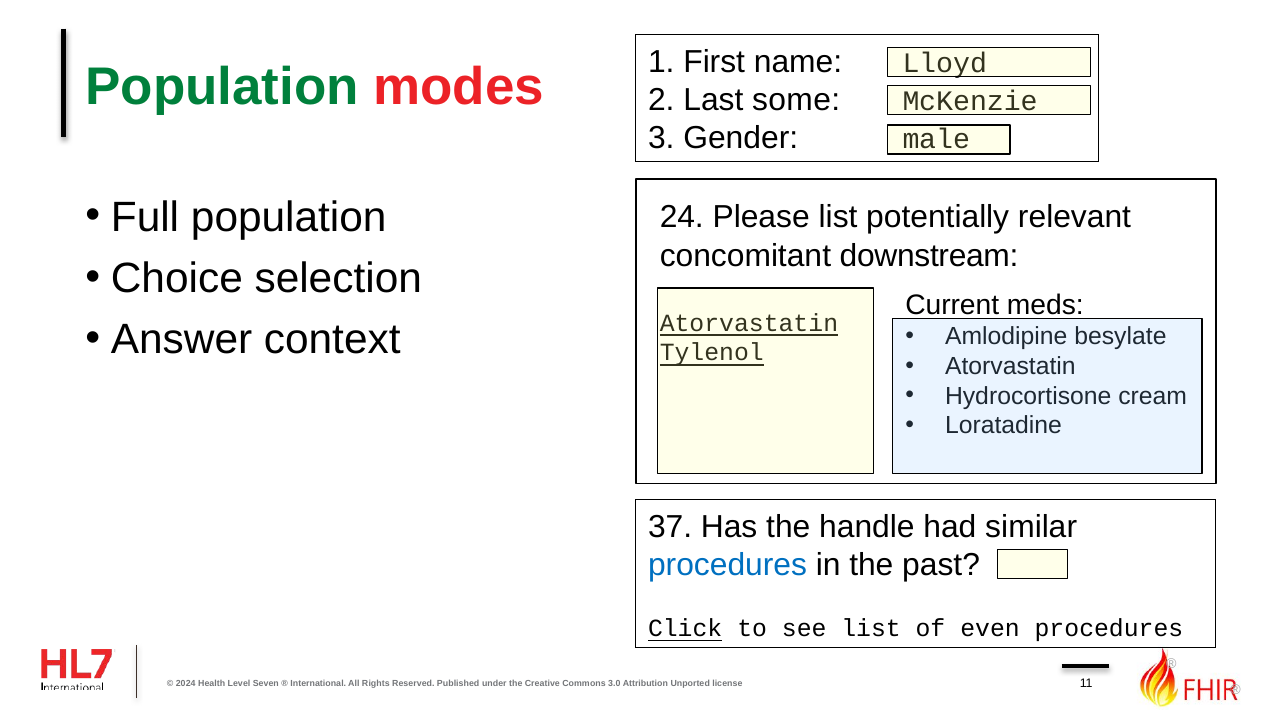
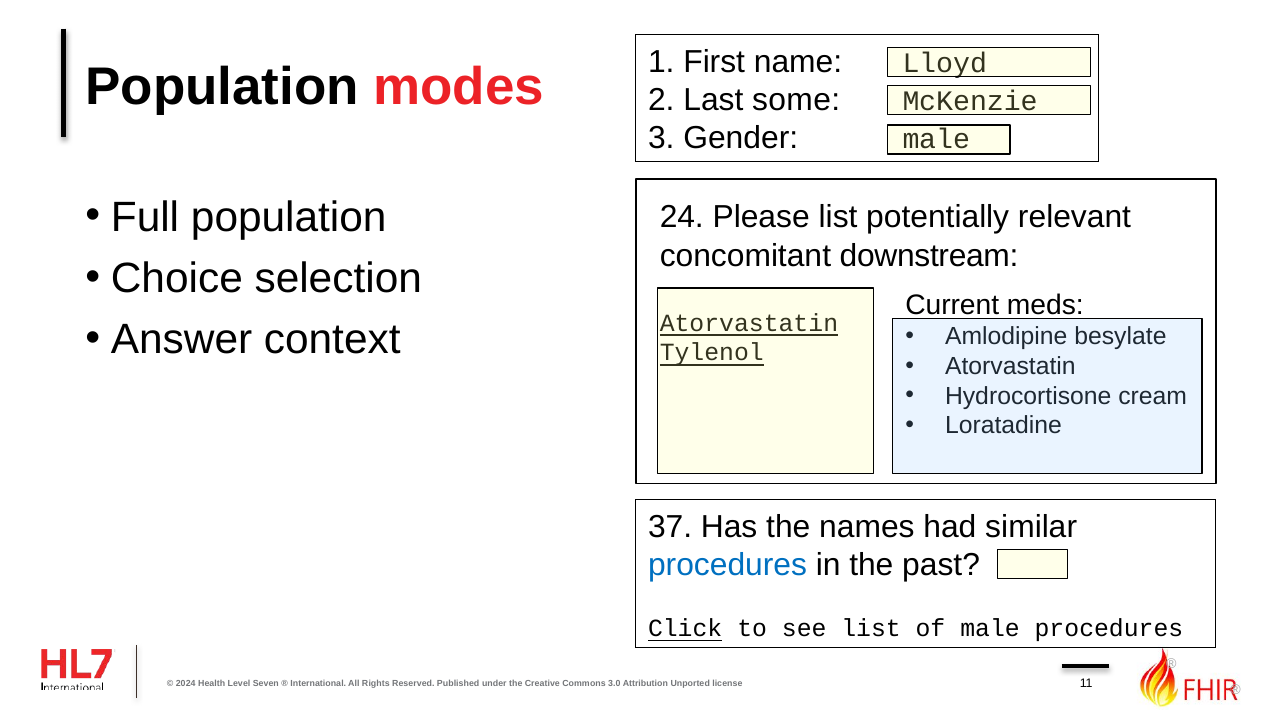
Population colour: green -> black (222, 87)
handle: handle -> names (867, 528)
of even: even -> male (990, 629)
